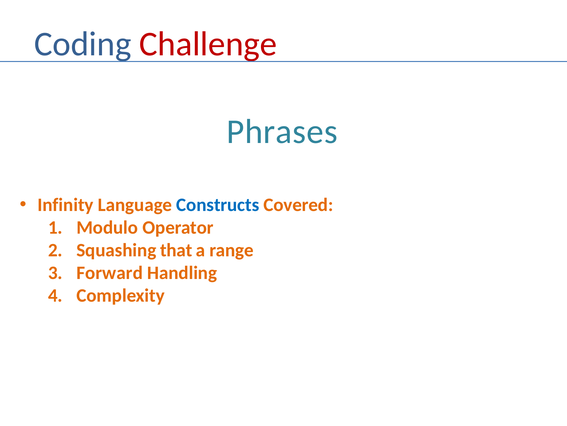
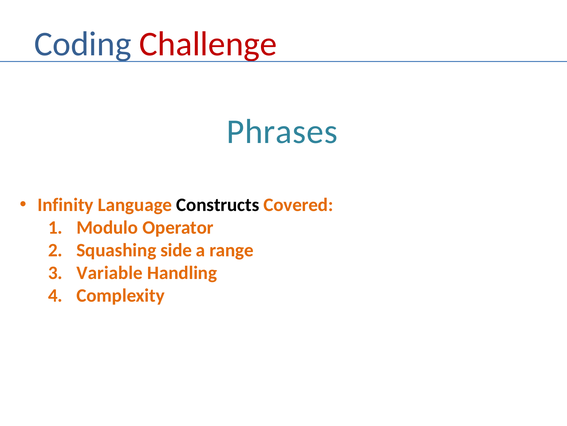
Constructs colour: blue -> black (218, 204)
that: that -> side (176, 250)
Forward: Forward -> Variable (110, 272)
